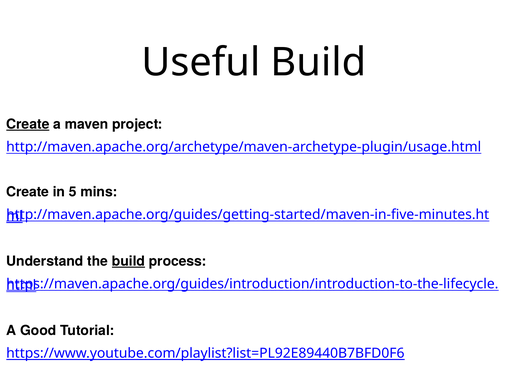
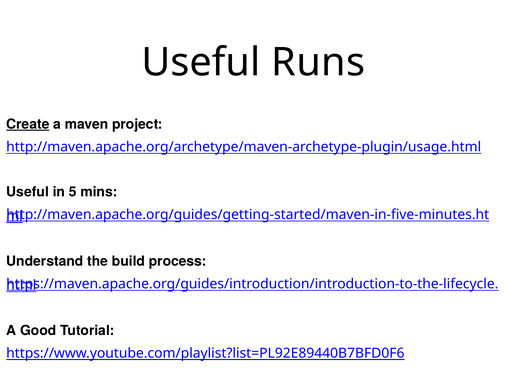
Useful Build: Build -> Runs (318, 62)
Create: Create -> Useful (28, 192)
build underline: present -> none (128, 261)
